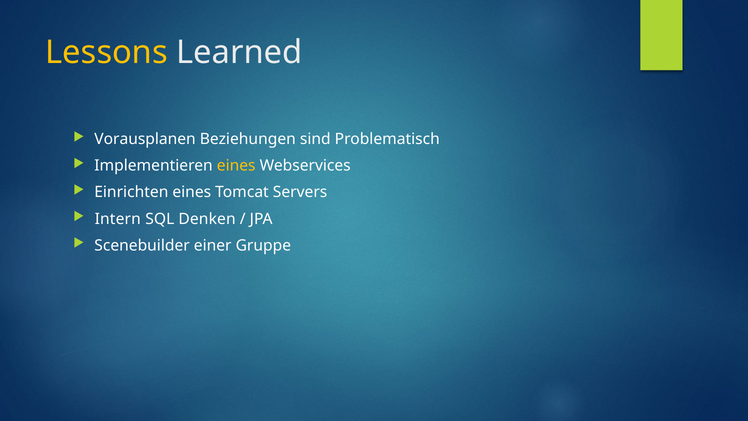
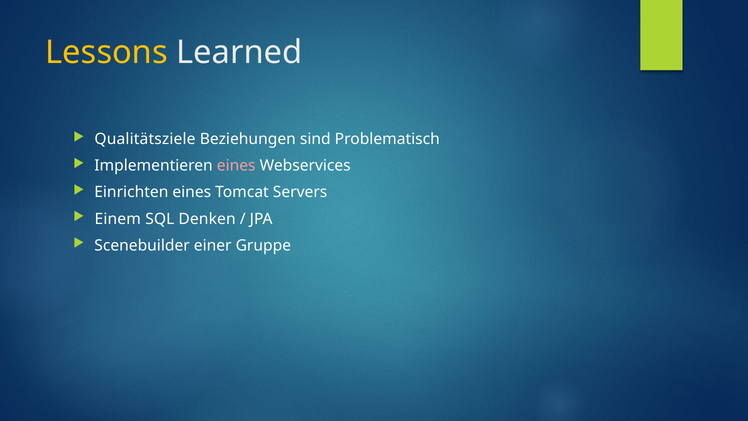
Vorausplanen: Vorausplanen -> Qualitätsziele (145, 139)
eines colour: yellow -> pink (236, 166)
Intern: Intern -> Einem (118, 219)
